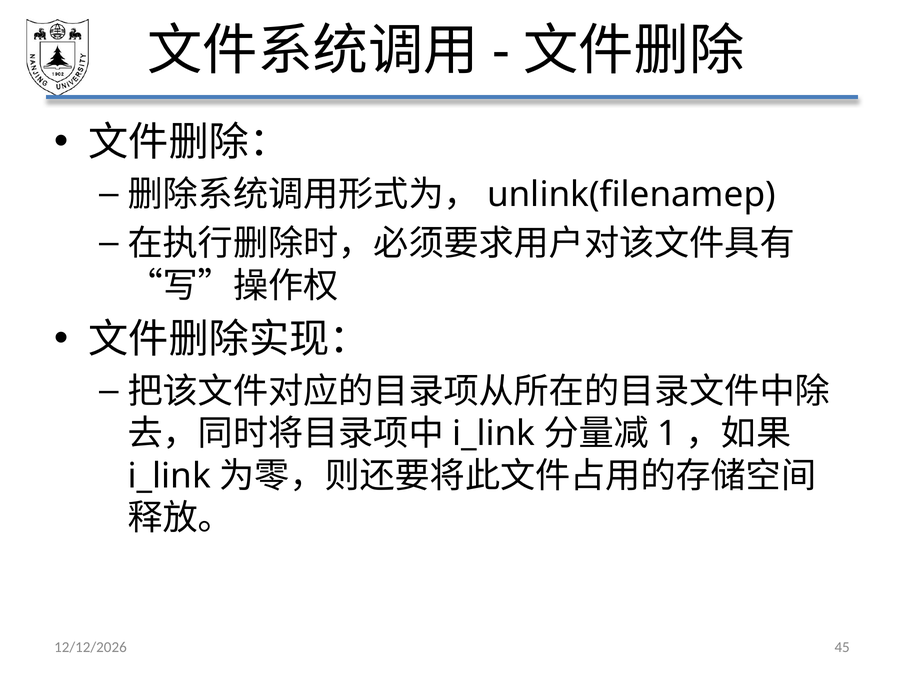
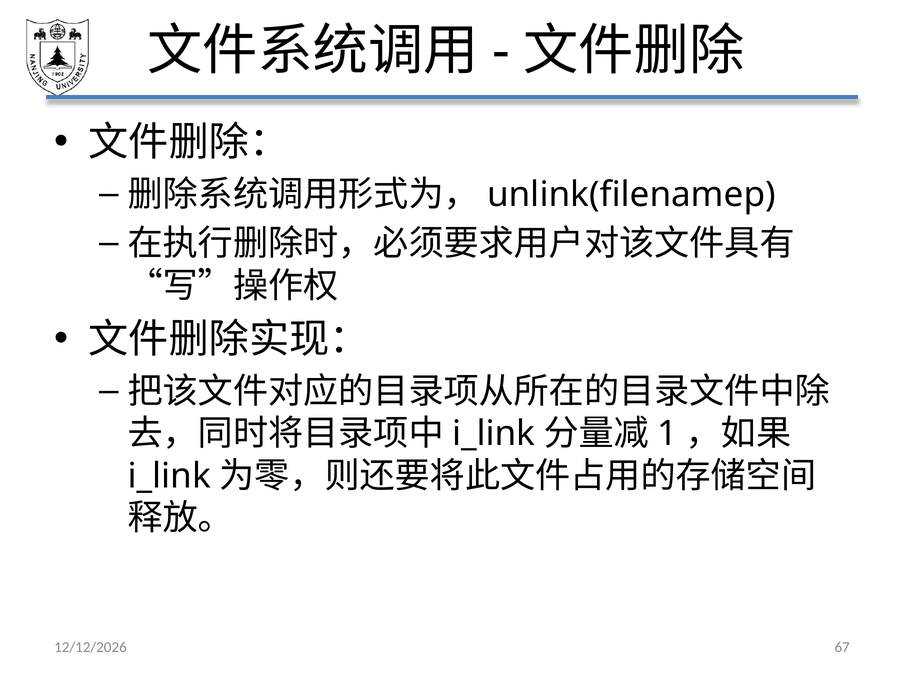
45: 45 -> 67 (842, 647)
